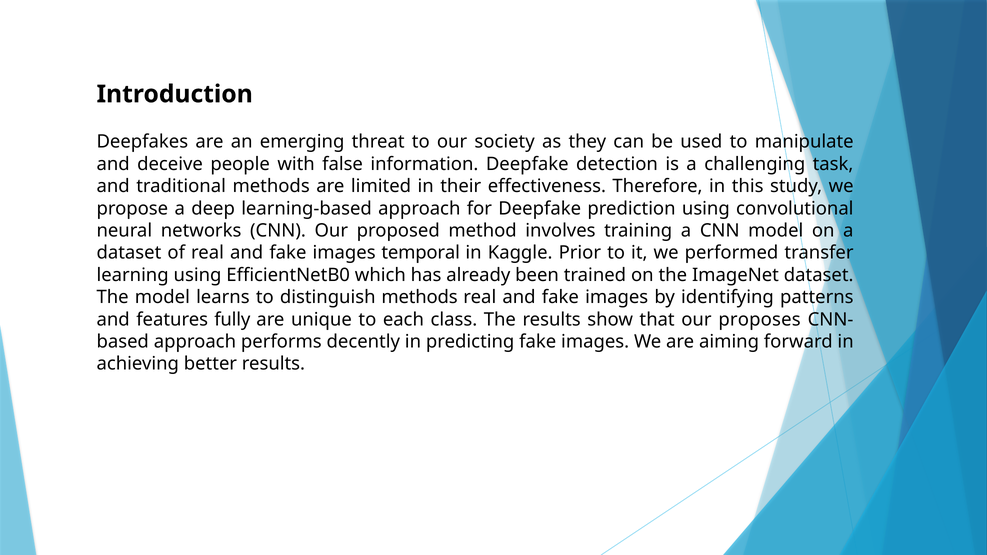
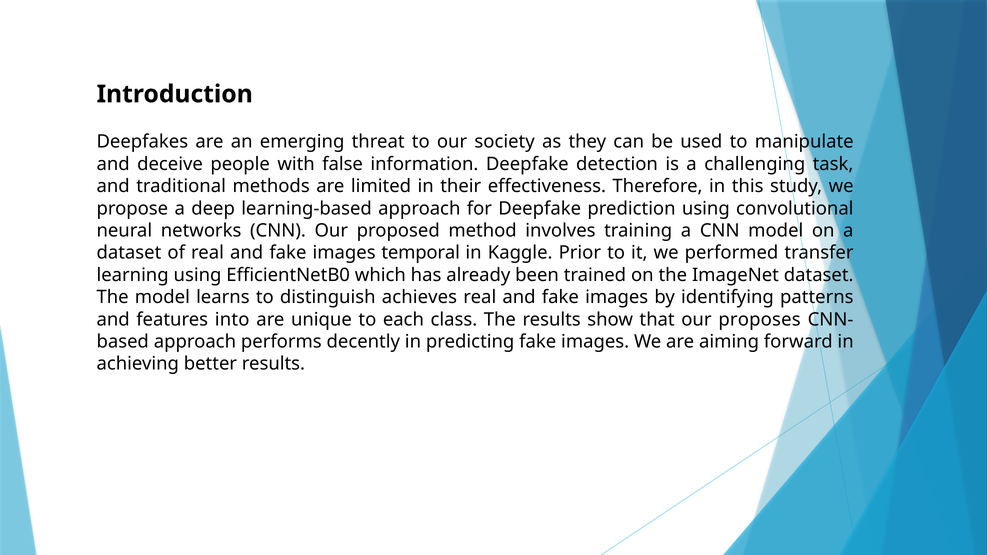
distinguish methods: methods -> achieves (419, 297)
fully: fully -> into (232, 320)
